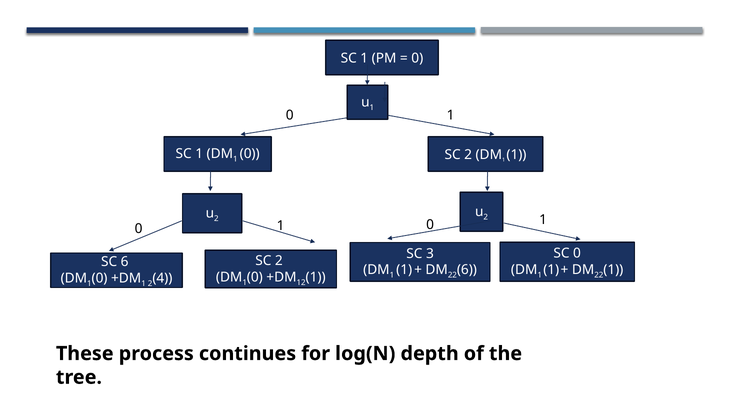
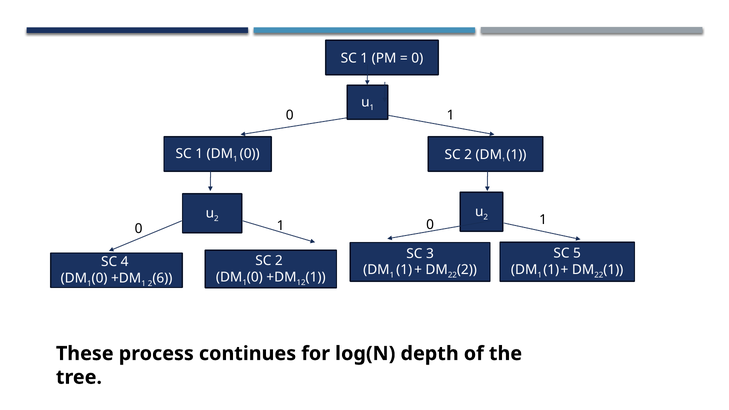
SC 0: 0 -> 5 (577, 253)
SC 6: 6 -> 4 (125, 262)
6: 6 -> 2 (467, 270)
4: 4 -> 6 (162, 278)
